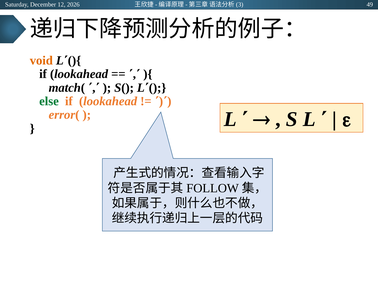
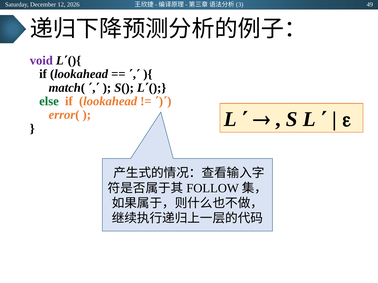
void colour: orange -> purple (41, 61)
